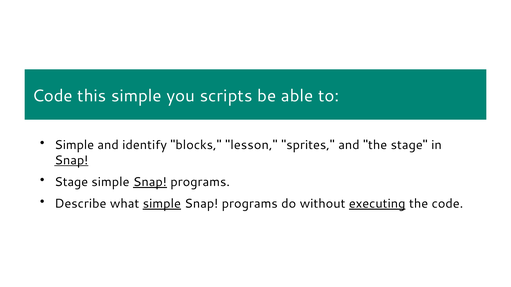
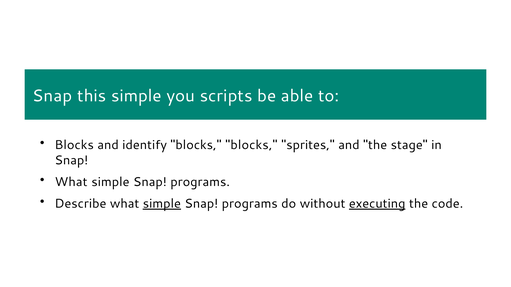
Code: Code -> Snap (52, 96)
Simple: Simple -> Blocks (74, 145)
blocks lesson: lesson -> blocks (251, 145)
Snap underline: present -> none (71, 161)
Stage: Stage -> What (71, 182)
Snap underline: present -> none (150, 182)
